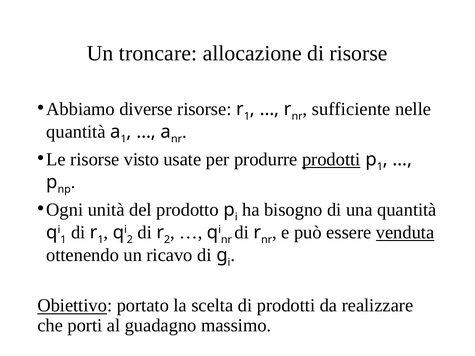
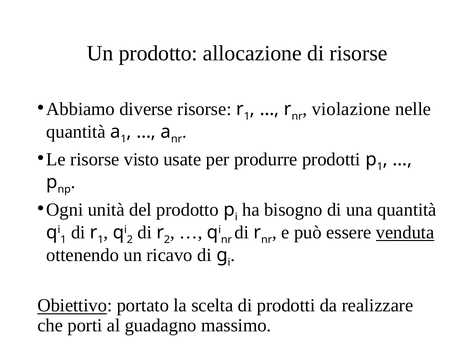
Un troncare: troncare -> prodotto (158, 53)
sufficiente: sufficiente -> violazione (351, 109)
prodotti underline: present -> none (331, 160)
